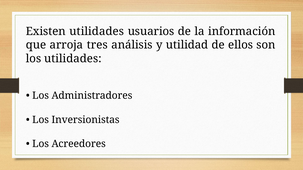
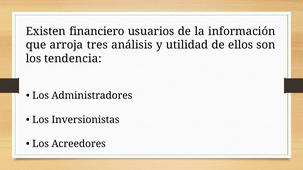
Existen utilidades: utilidades -> financiero (97, 31)
los utilidades: utilidades -> tendencia (73, 59)
